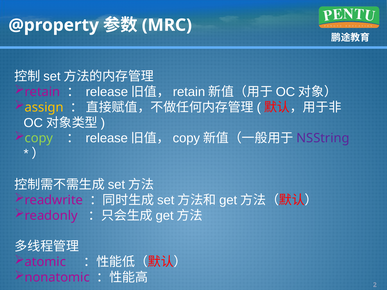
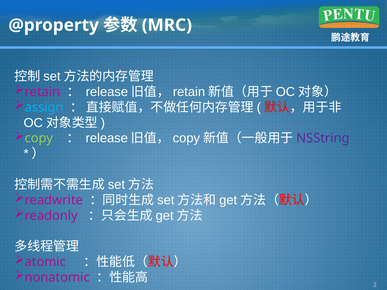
assign colour: yellow -> light blue (44, 107)
